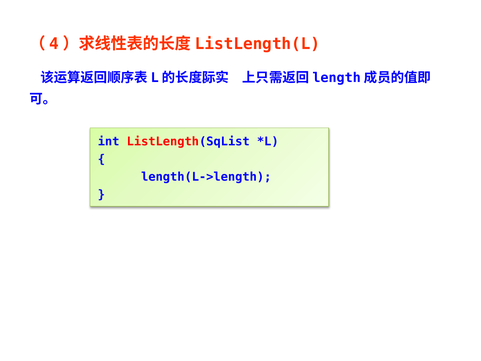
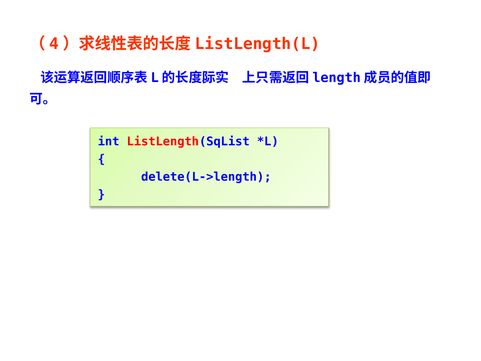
length(L->length: length(L->length -> delete(L->length (206, 177)
